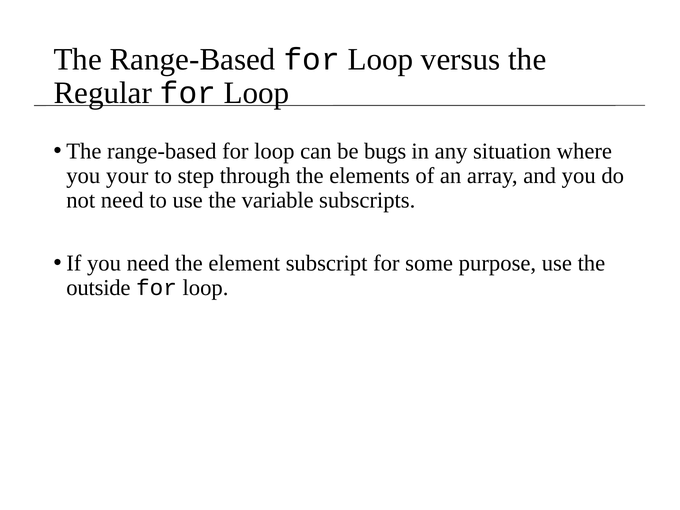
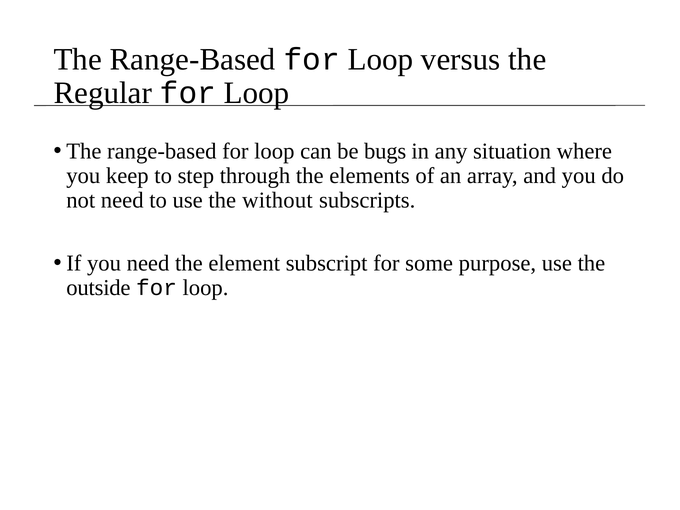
your: your -> keep (127, 176)
variable: variable -> without (277, 200)
